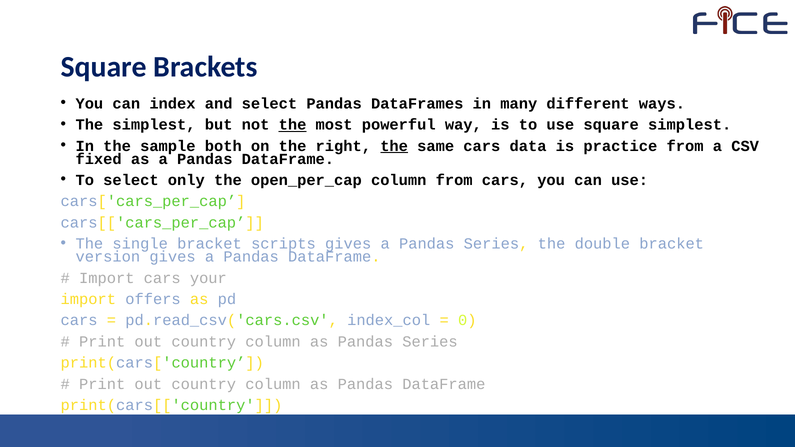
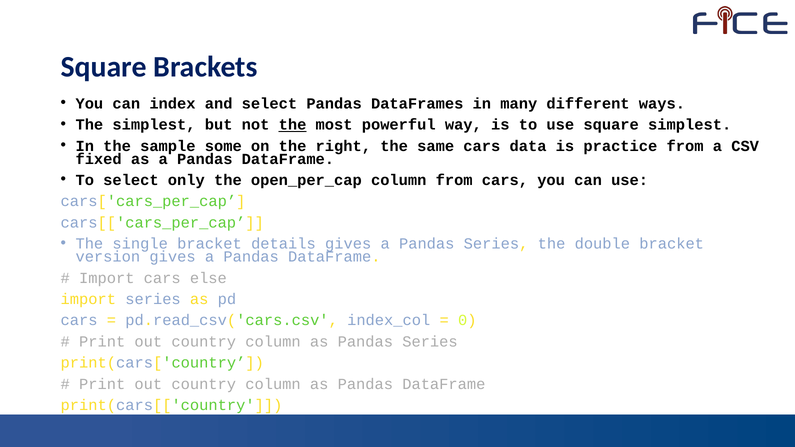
both: both -> some (223, 146)
the underline: present -> none (394, 146)
scripts: scripts -> details (283, 244)
your: your -> else (208, 278)
import offers: offers -> series (153, 299)
